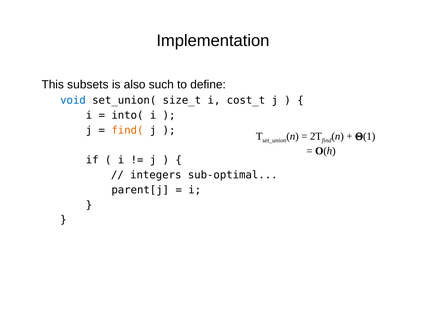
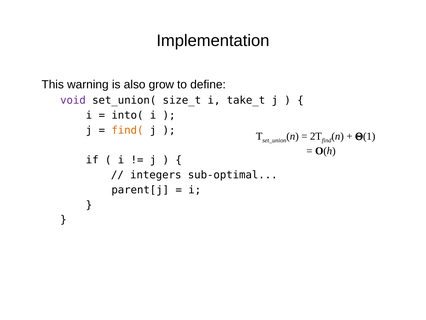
subsets: subsets -> warning (88, 85)
such: such -> grow (161, 85)
void colour: blue -> purple (73, 100)
cost_t: cost_t -> take_t (246, 100)
